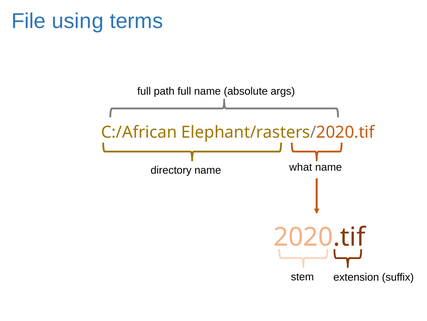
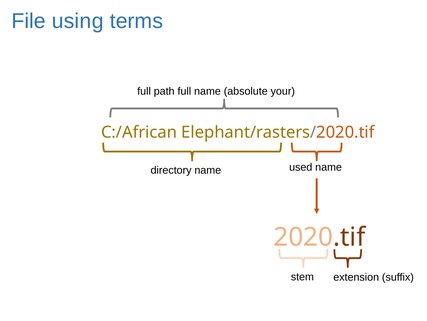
args: args -> your (283, 91)
what: what -> used (301, 167)
